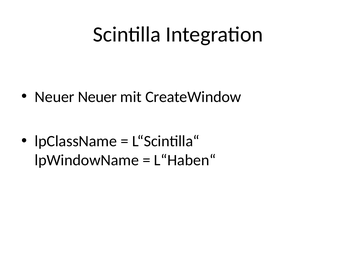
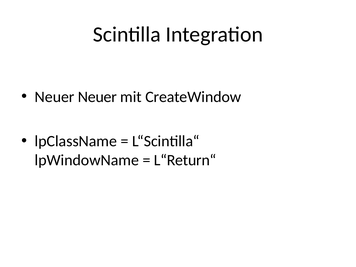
L“Haben“: L“Haben“ -> L“Return“ (185, 160)
